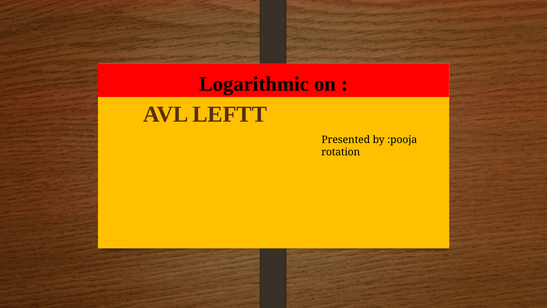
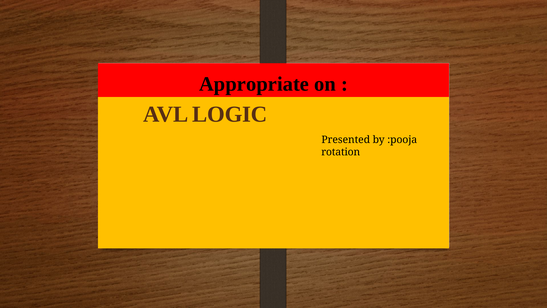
Logarithmic: Logarithmic -> Appropriate (254, 84)
LEFTT: LEFTT -> LOGIC (230, 114)
